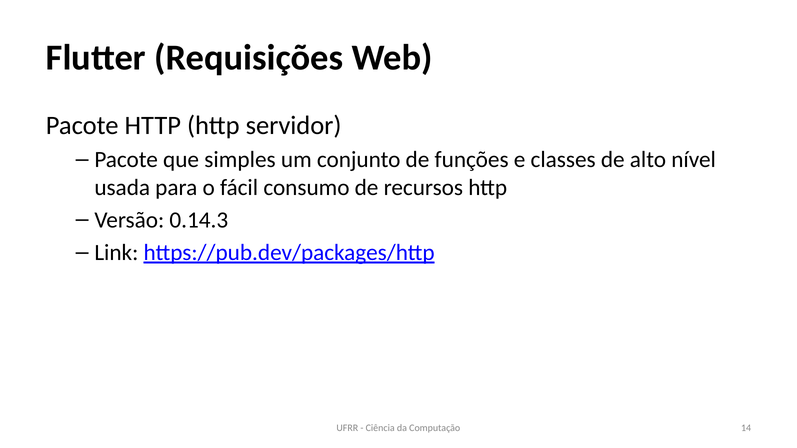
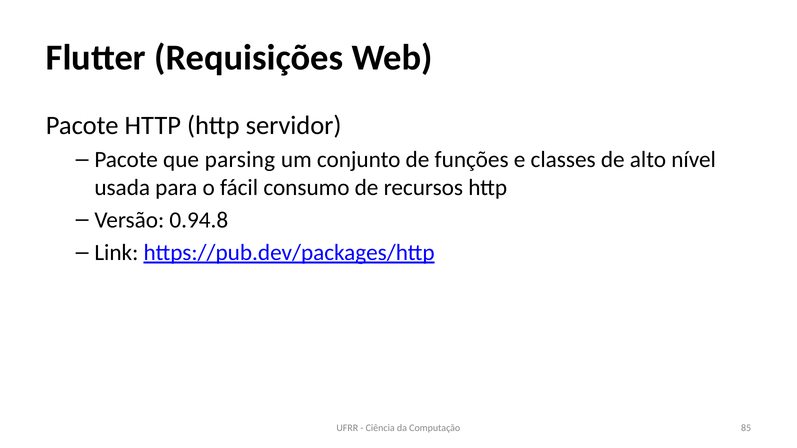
simples: simples -> parsing (240, 160)
0.14.3: 0.14.3 -> 0.94.8 (199, 220)
14: 14 -> 85 (746, 428)
